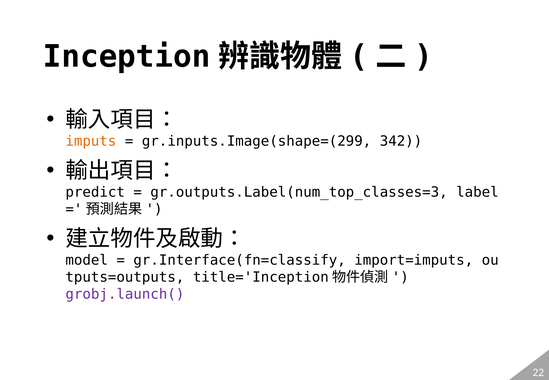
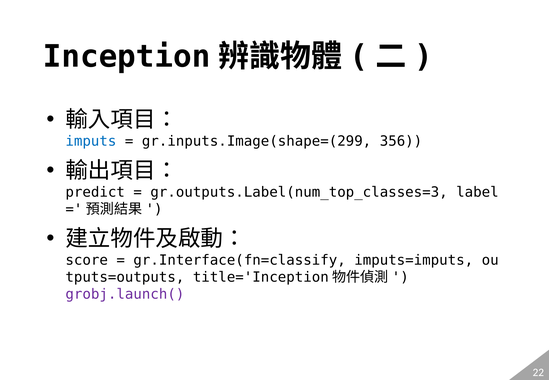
imputs colour: orange -> blue (91, 141)
342: 342 -> 356 (401, 141)
model: model -> score (87, 260)
import=imputs: import=imputs -> imputs=imputs (414, 260)
